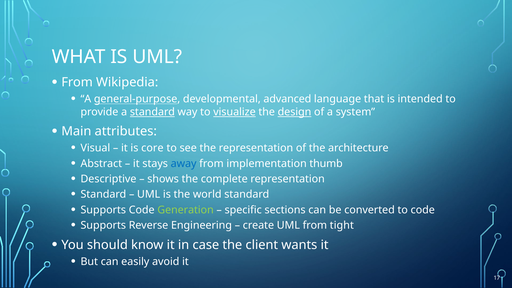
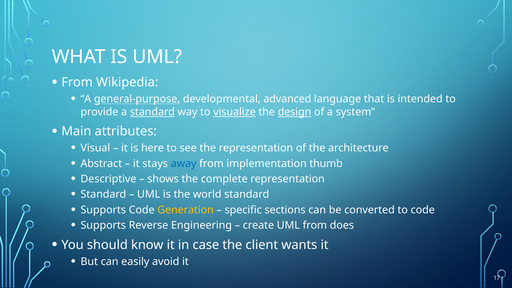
core: core -> here (152, 148)
Generation colour: light green -> yellow (186, 210)
tight: tight -> does (342, 225)
